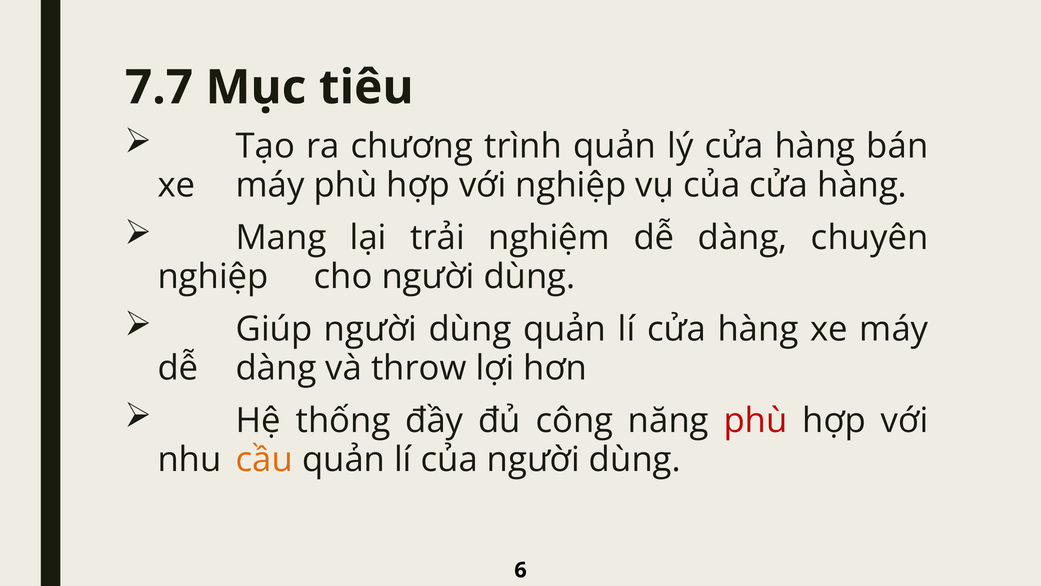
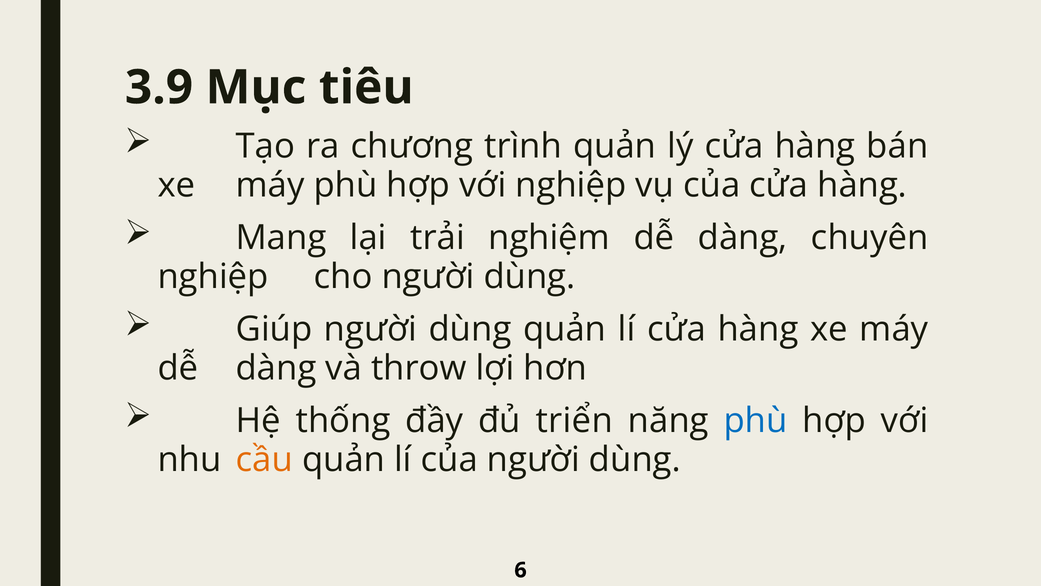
7.7: 7.7 -> 3.9 (159, 87)
công: công -> triển (574, 420)
phù colour: red -> blue (755, 420)
